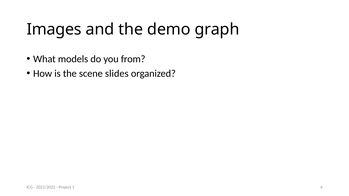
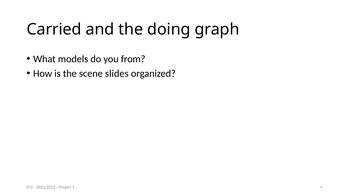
Images: Images -> Carried (54, 29)
demo: demo -> doing (169, 29)
